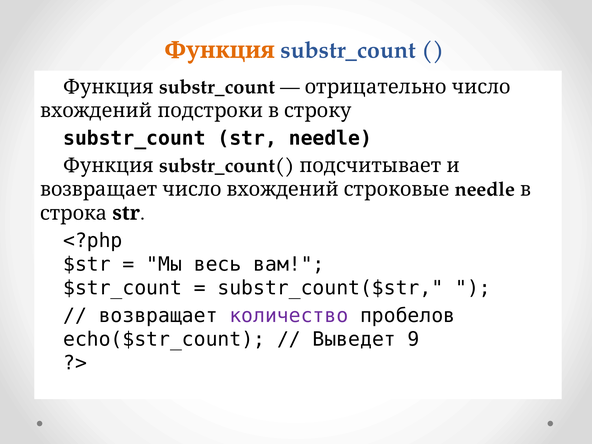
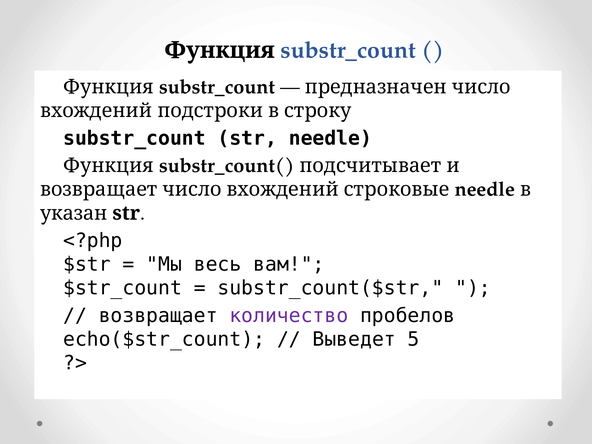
Функция colour: orange -> black (220, 50)
отрицательно: отрицательно -> предназначен (376, 87)
строка: строка -> указан (74, 213)
9: 9 -> 5 (414, 339)
